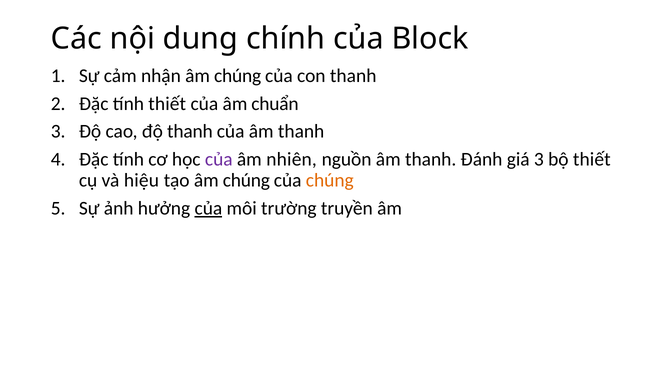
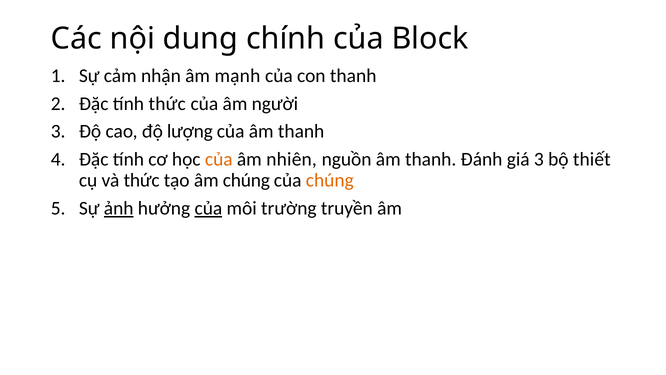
nhận âm chúng: chúng -> mạnh (237, 76)
tính thiết: thiết -> thức (167, 103)
chuẩn: chuẩn -> người (275, 103)
độ thanh: thanh -> lượng (190, 131)
của colour: purple -> orange (219, 159)
và hiệu: hiệu -> thức (142, 180)
ảnh underline: none -> present (119, 208)
